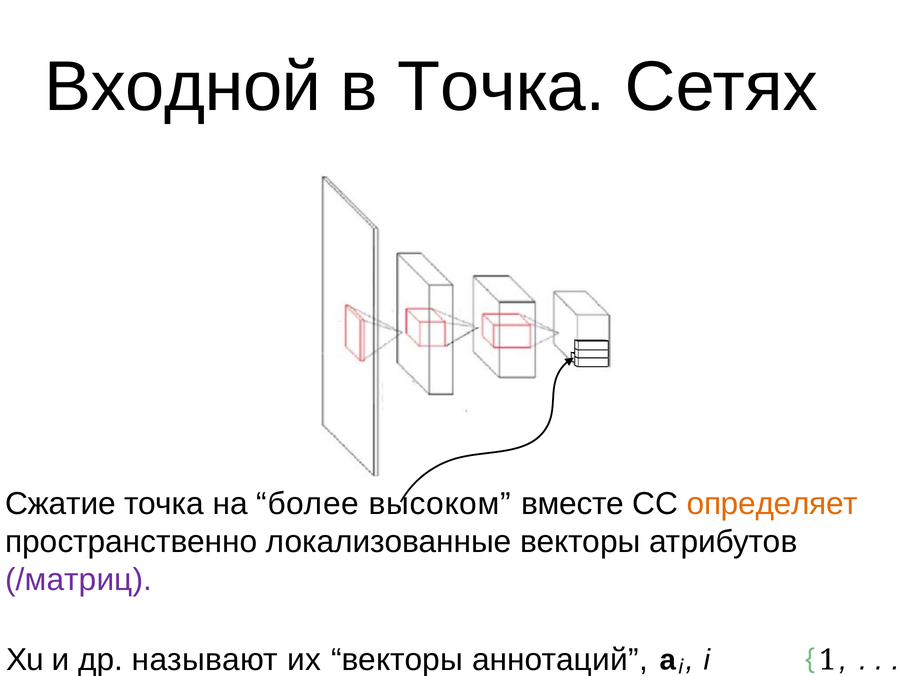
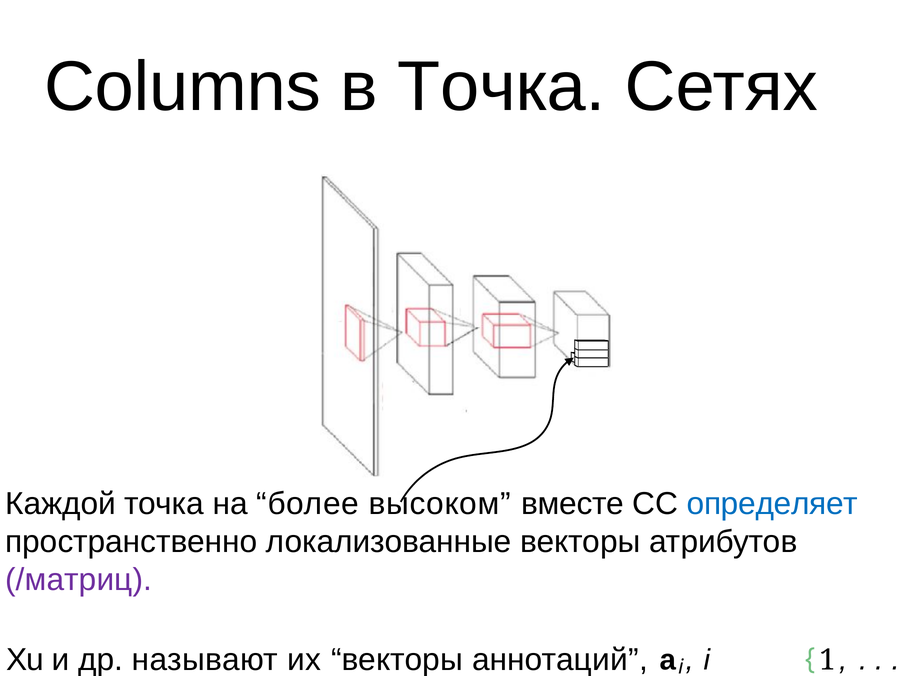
Входной: Входной -> Columns (183, 87)
Сжатие: Сжатие -> Каждой (60, 504)
определяет colour: orange -> blue (772, 504)
